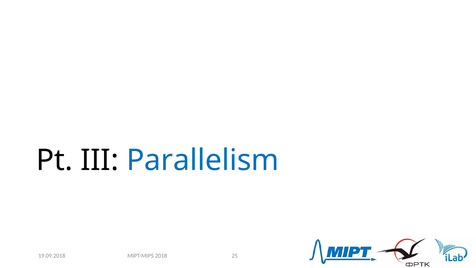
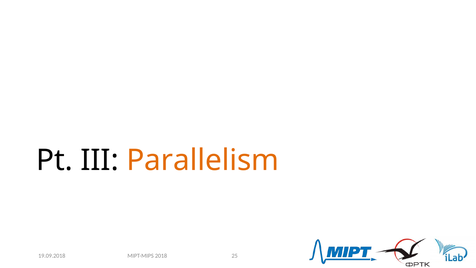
Parallelism colour: blue -> orange (203, 160)
